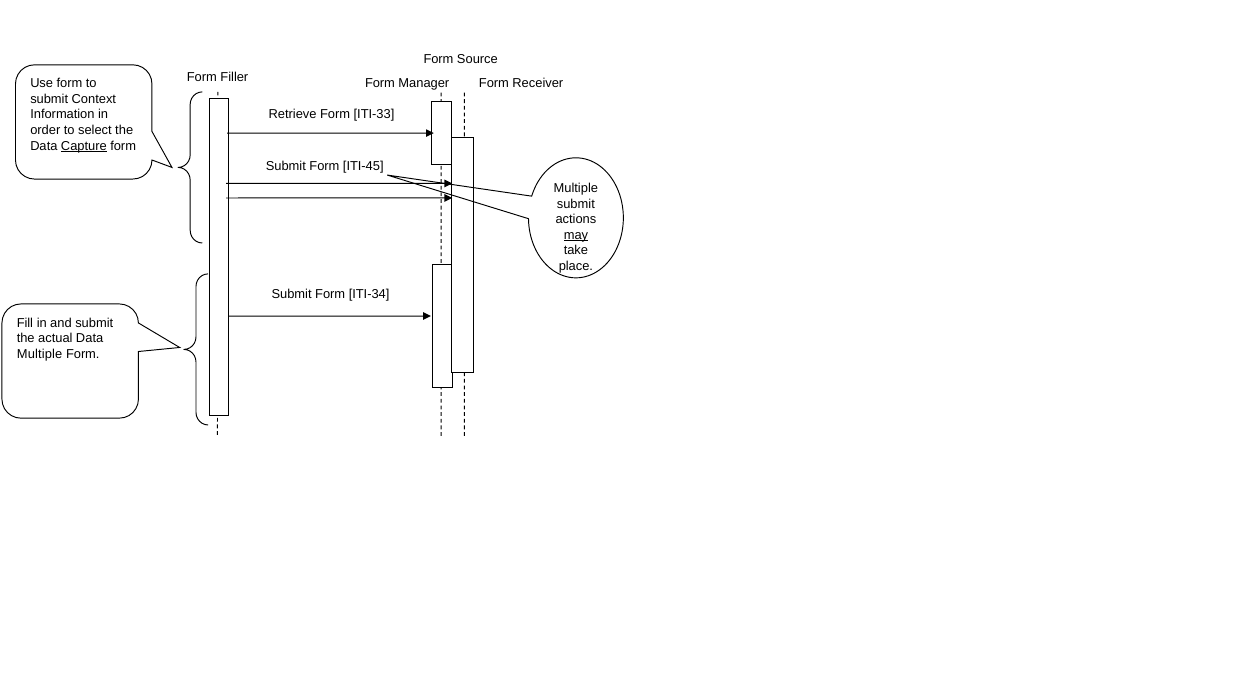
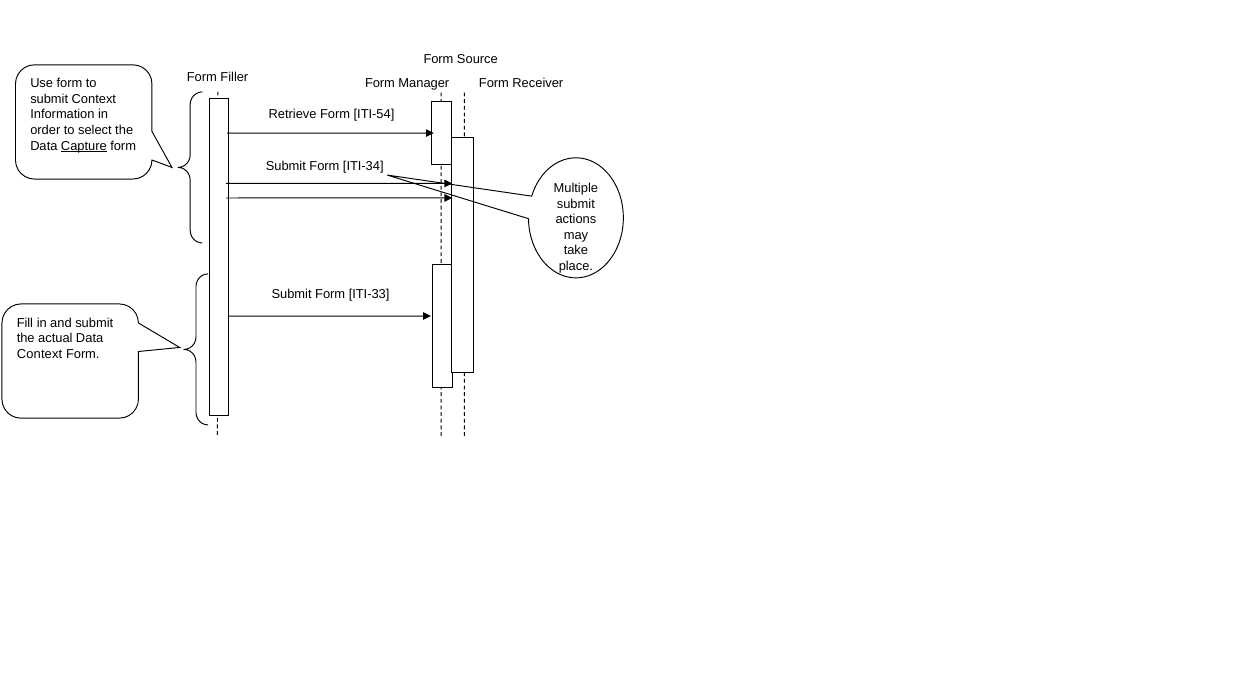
ITI-33: ITI-33 -> ITI-54 (374, 114)
ITI-45: ITI-45 -> ITI-34 (363, 166)
may underline: present -> none (576, 235)
ITI-34: ITI-34 -> ITI-33 (369, 295)
Multiple: Multiple -> Context (40, 354)
